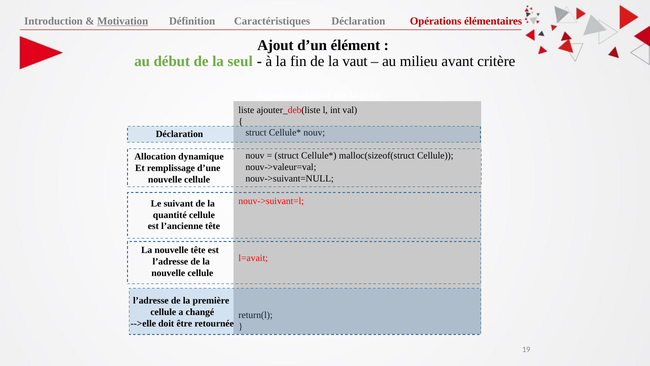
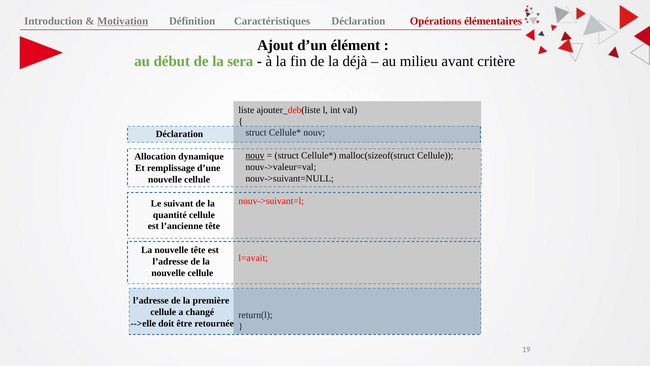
seul: seul -> sera (240, 61)
vaut: vaut -> déjà (355, 61)
nouv underline: none -> present (255, 155)
